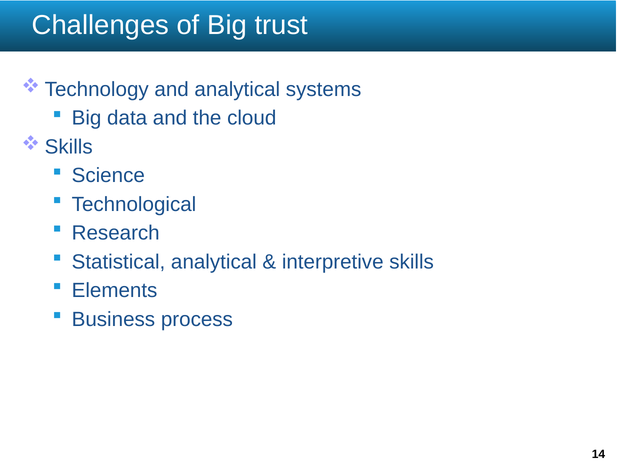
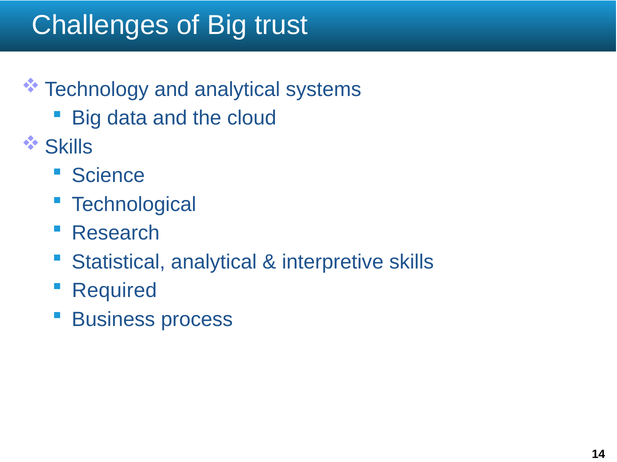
Elements: Elements -> Required (114, 291)
